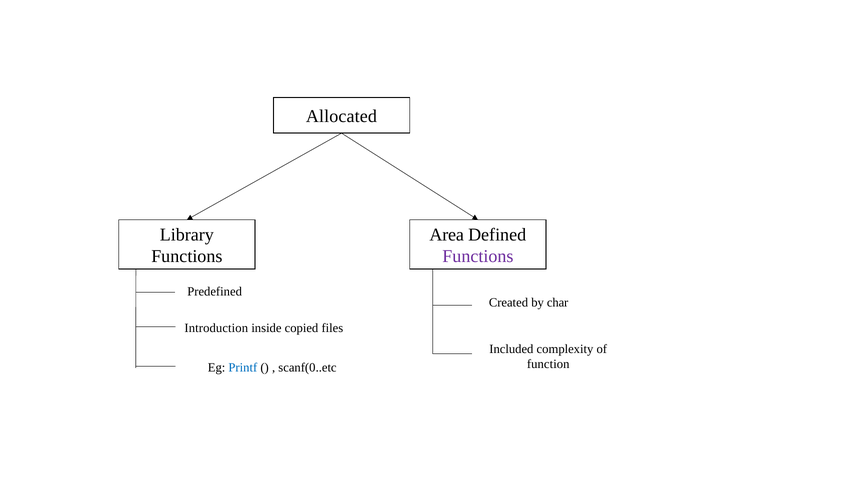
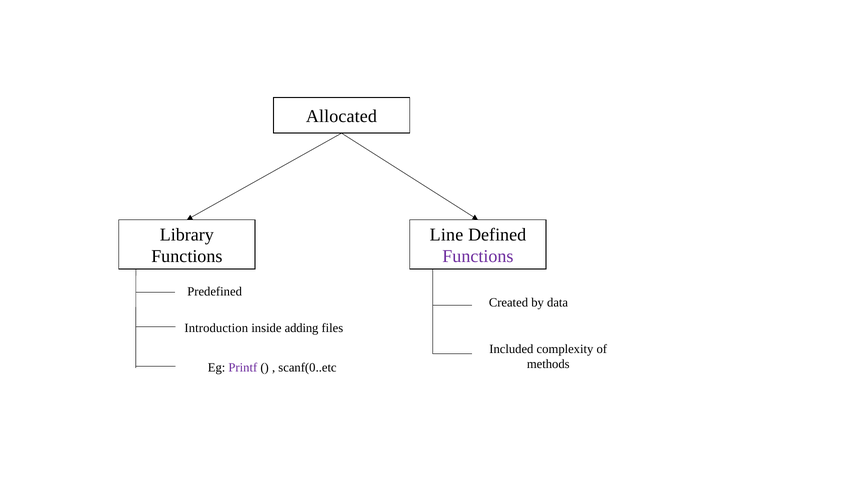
Area: Area -> Line (446, 235)
char: char -> data (558, 302)
copied: copied -> adding (302, 328)
function: function -> methods (548, 364)
Printf colour: blue -> purple (243, 367)
